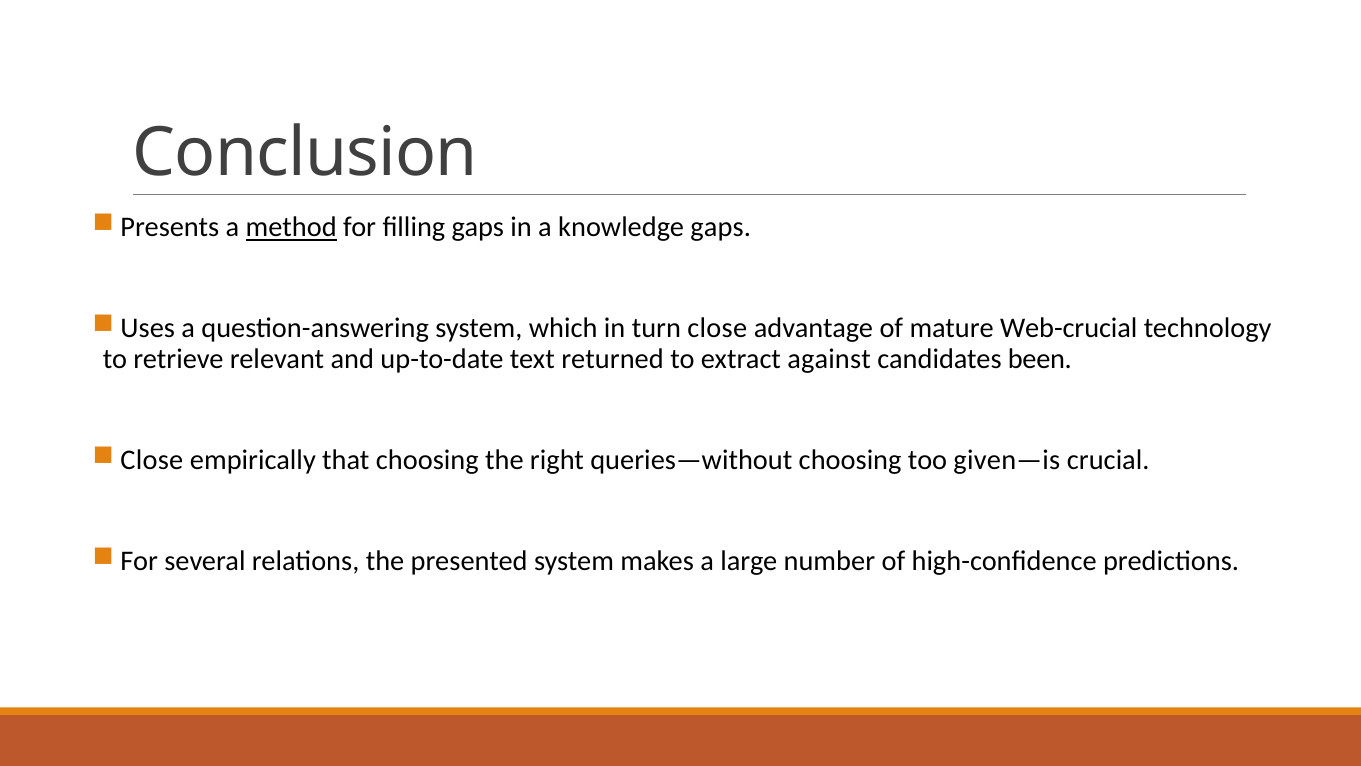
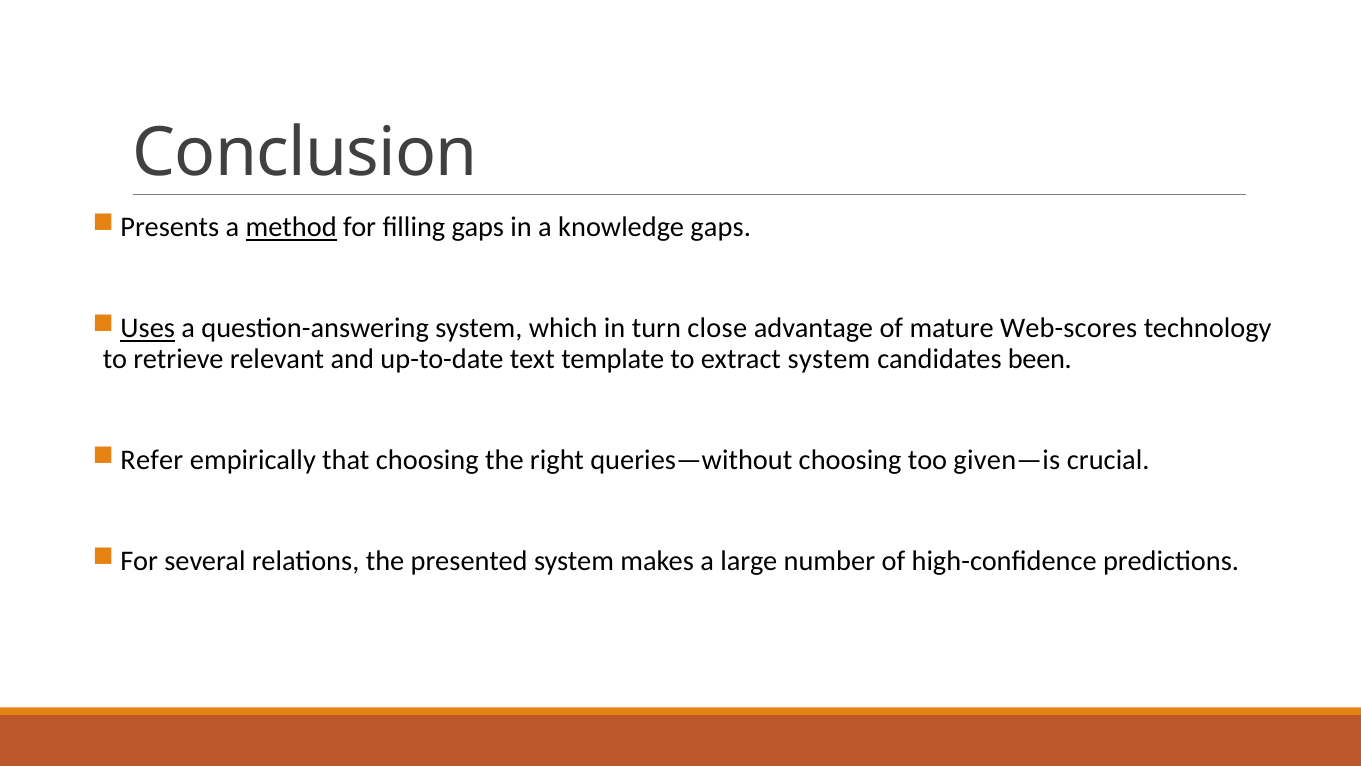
Uses underline: none -> present (148, 328)
Web-crucial: Web-crucial -> Web-scores (1069, 328)
returned: returned -> template (613, 359)
extract against: against -> system (829, 359)
Close: Close -> Refer (152, 460)
